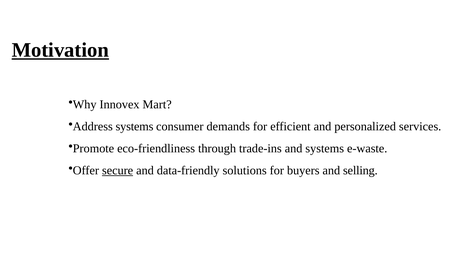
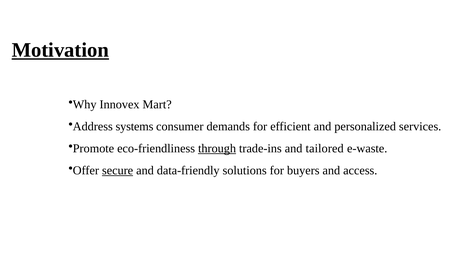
through underline: none -> present (217, 148)
and systems: systems -> tailored (325, 148)
selling: selling -> access (360, 170)
